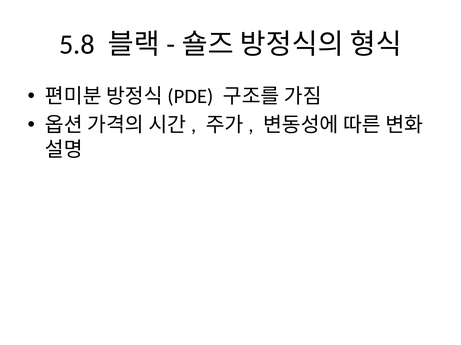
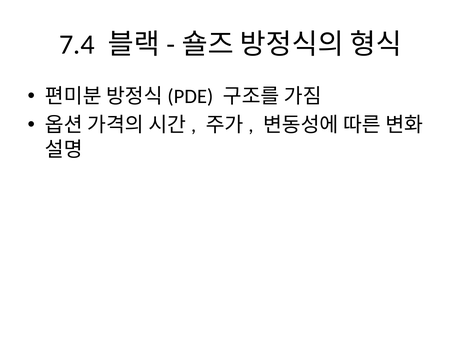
5.8: 5.8 -> 7.4 (77, 45)
